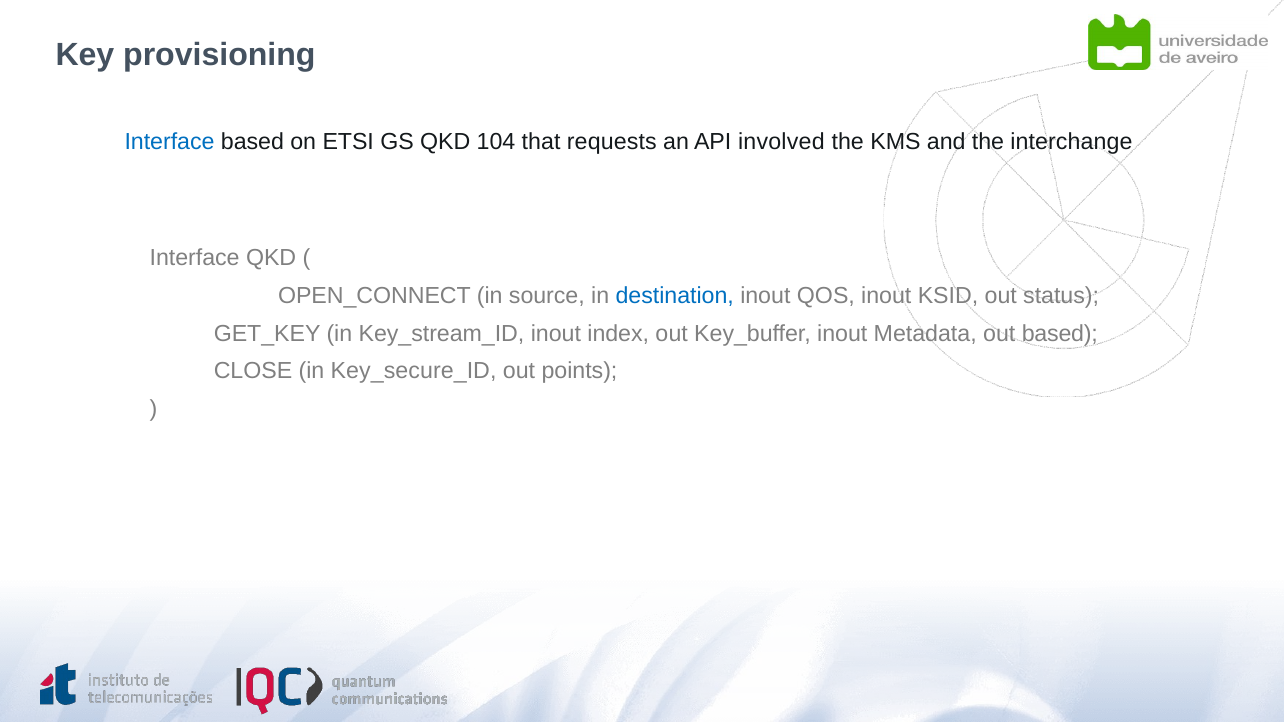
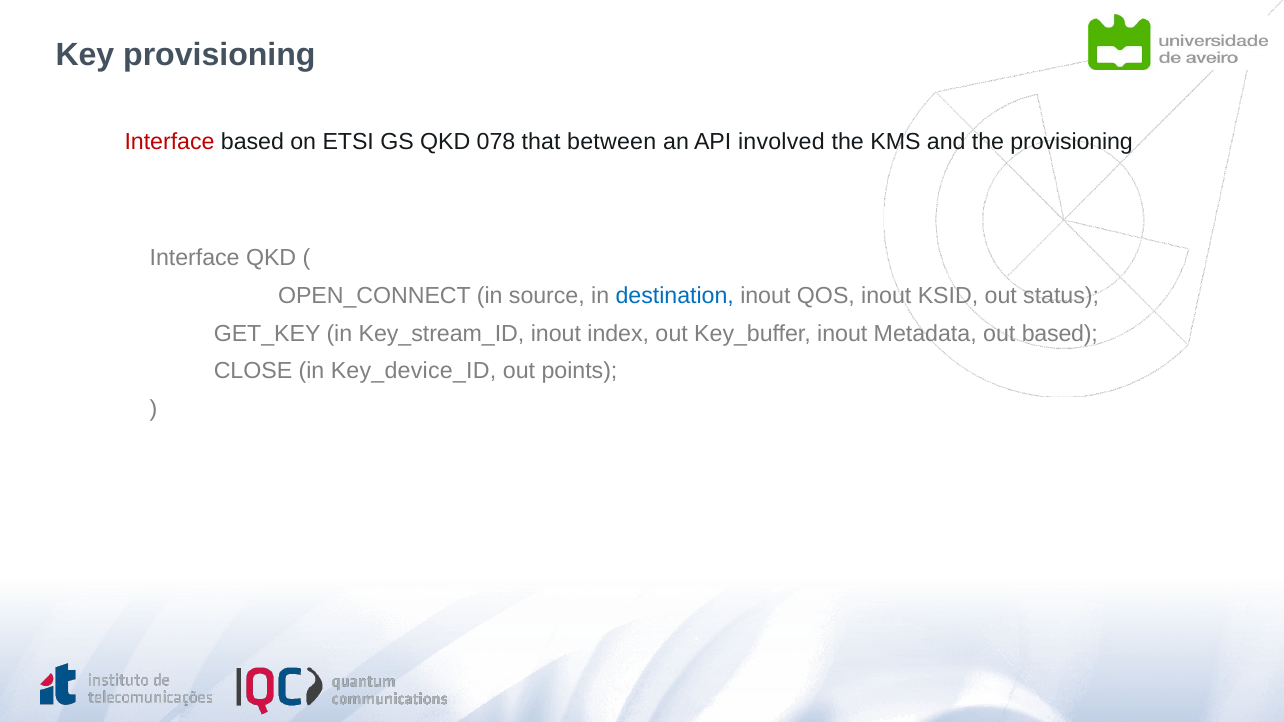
Interface colour: blue -> red (170, 142)
104: 104 -> 078 (496, 142)
requests: requests -> between (612, 142)
the interchange: interchange -> provisioning (1072, 142)
Key_secure_ID: Key_secure_ID -> Key_device_ID (414, 371)
